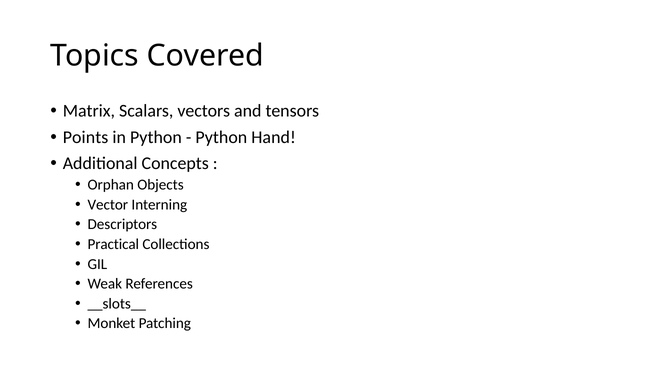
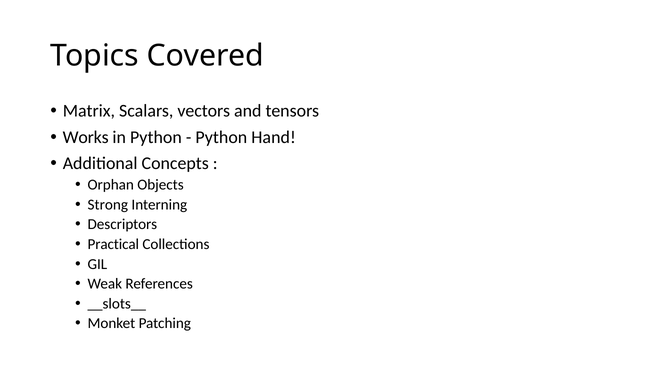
Points: Points -> Works (86, 137)
Vector: Vector -> Strong (108, 205)
